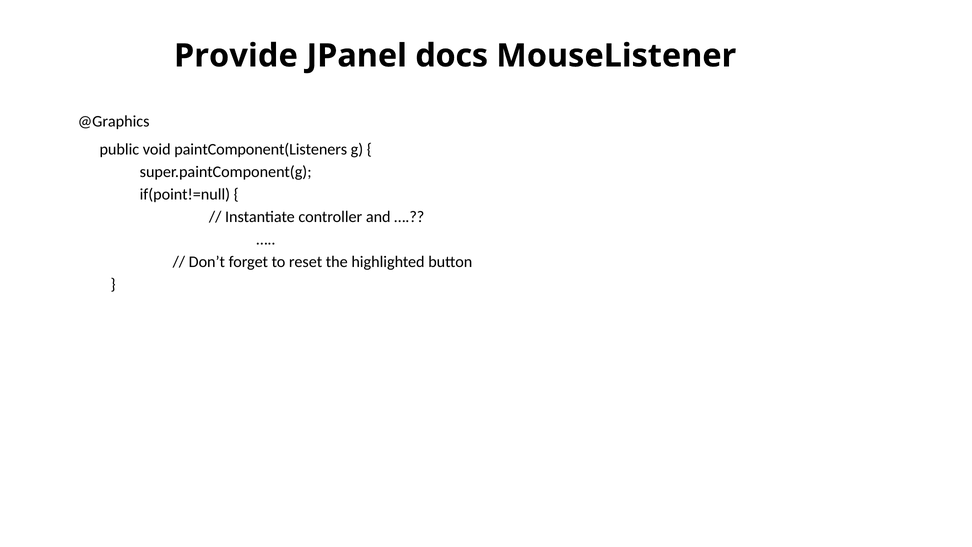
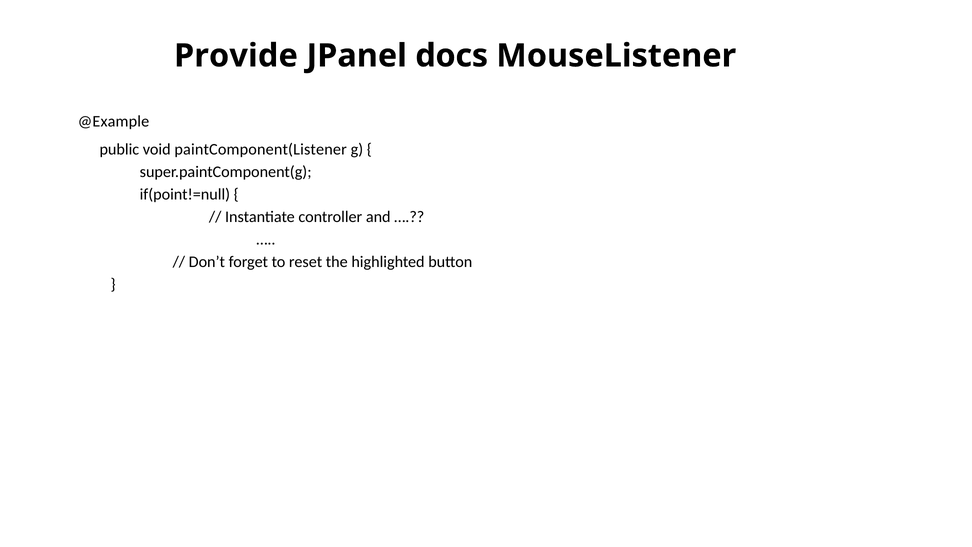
@Graphics: @Graphics -> @Example (114, 122)
paintComponent(Listeners: paintComponent(Listeners -> paintComponent(Listener (261, 149)
